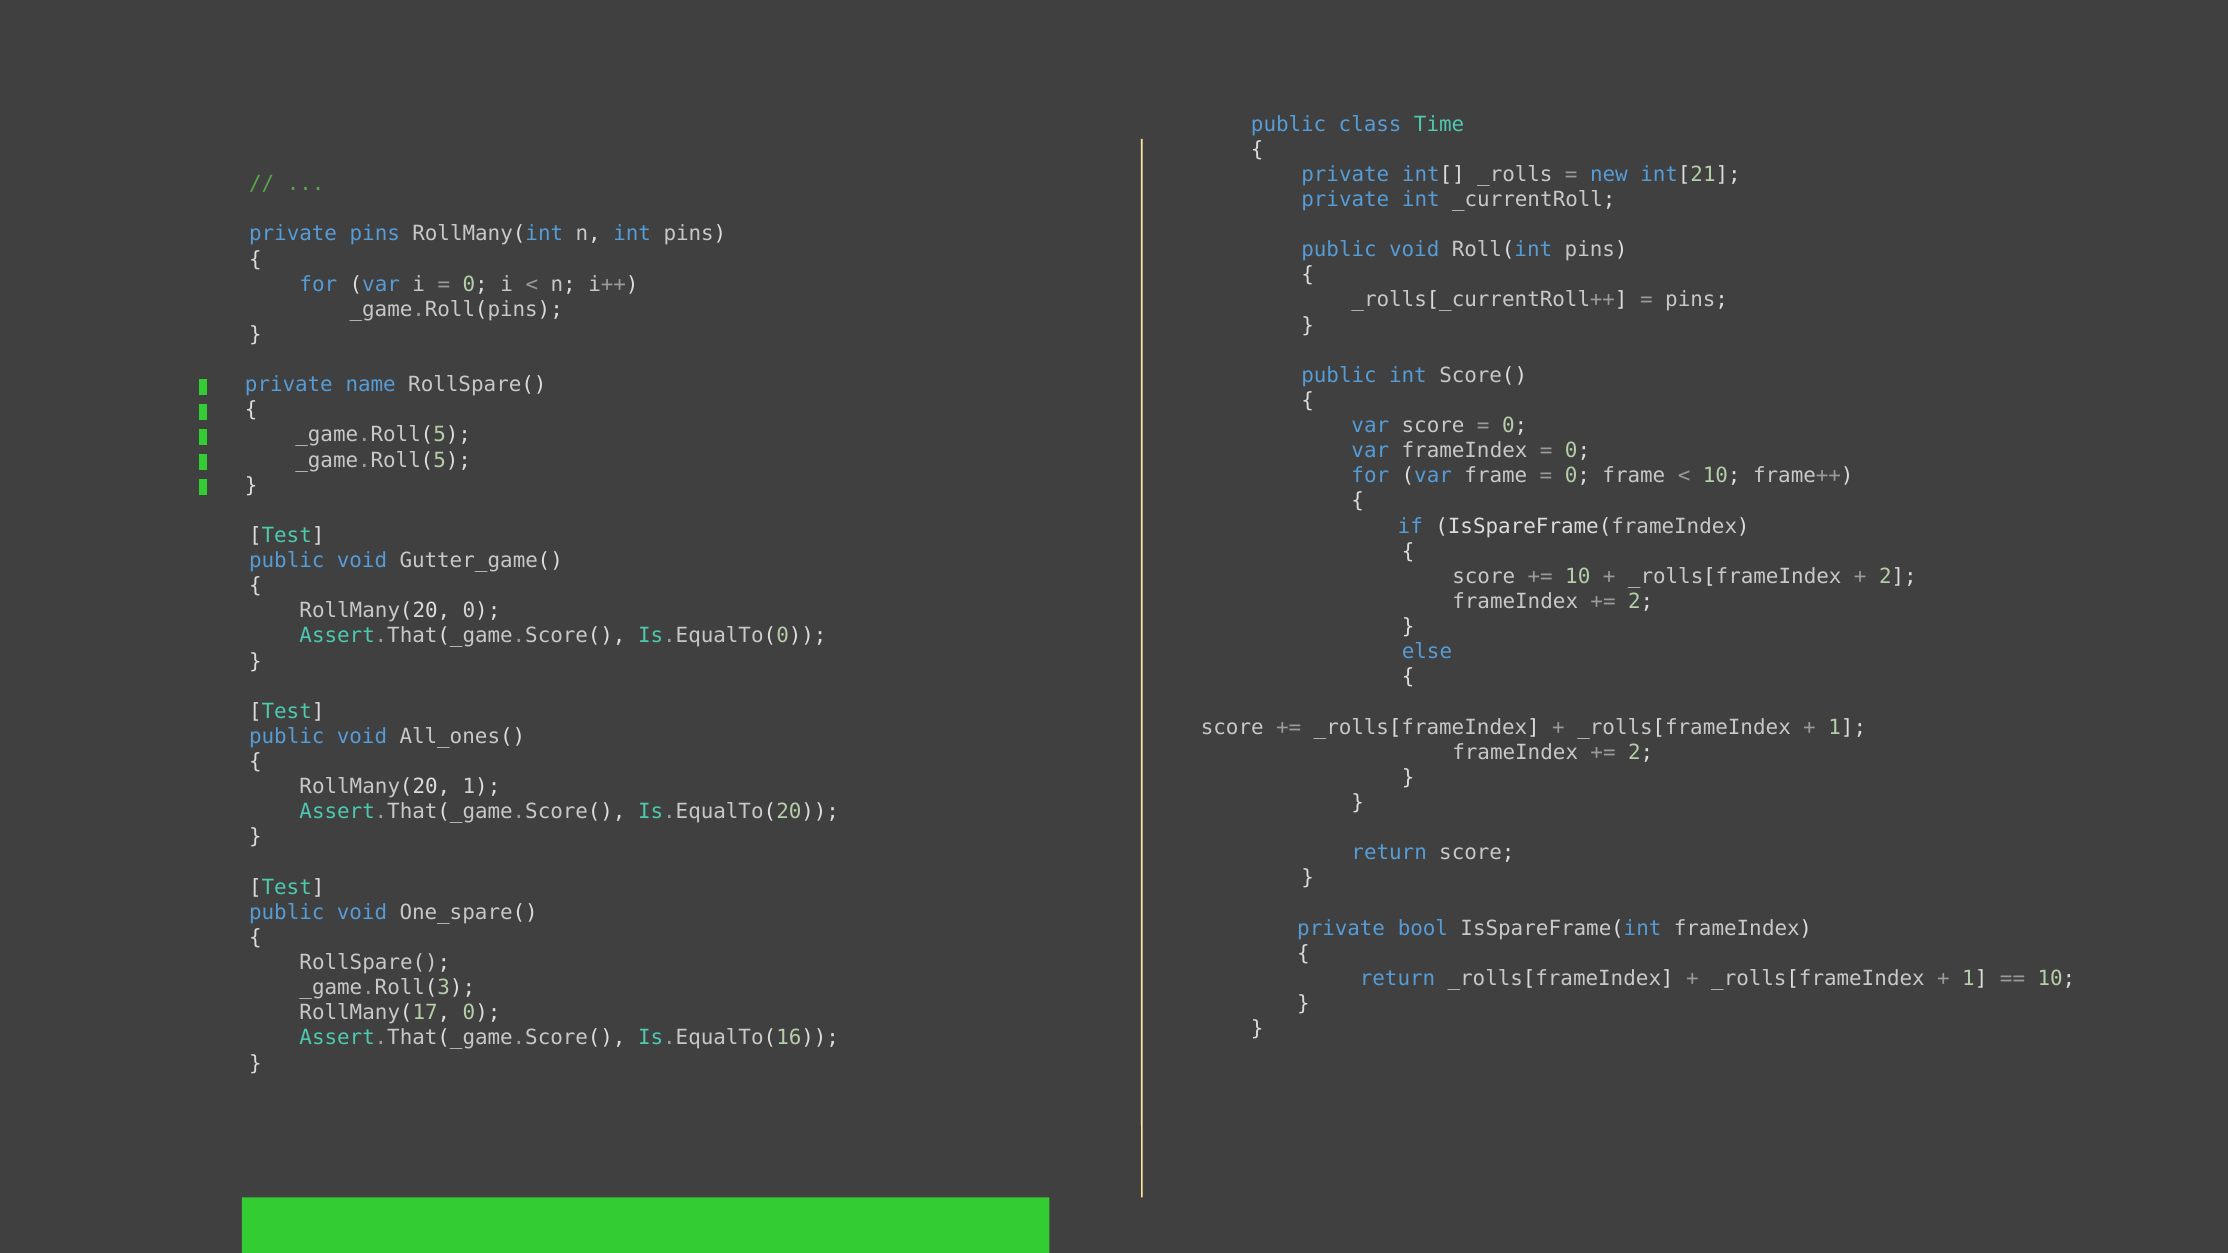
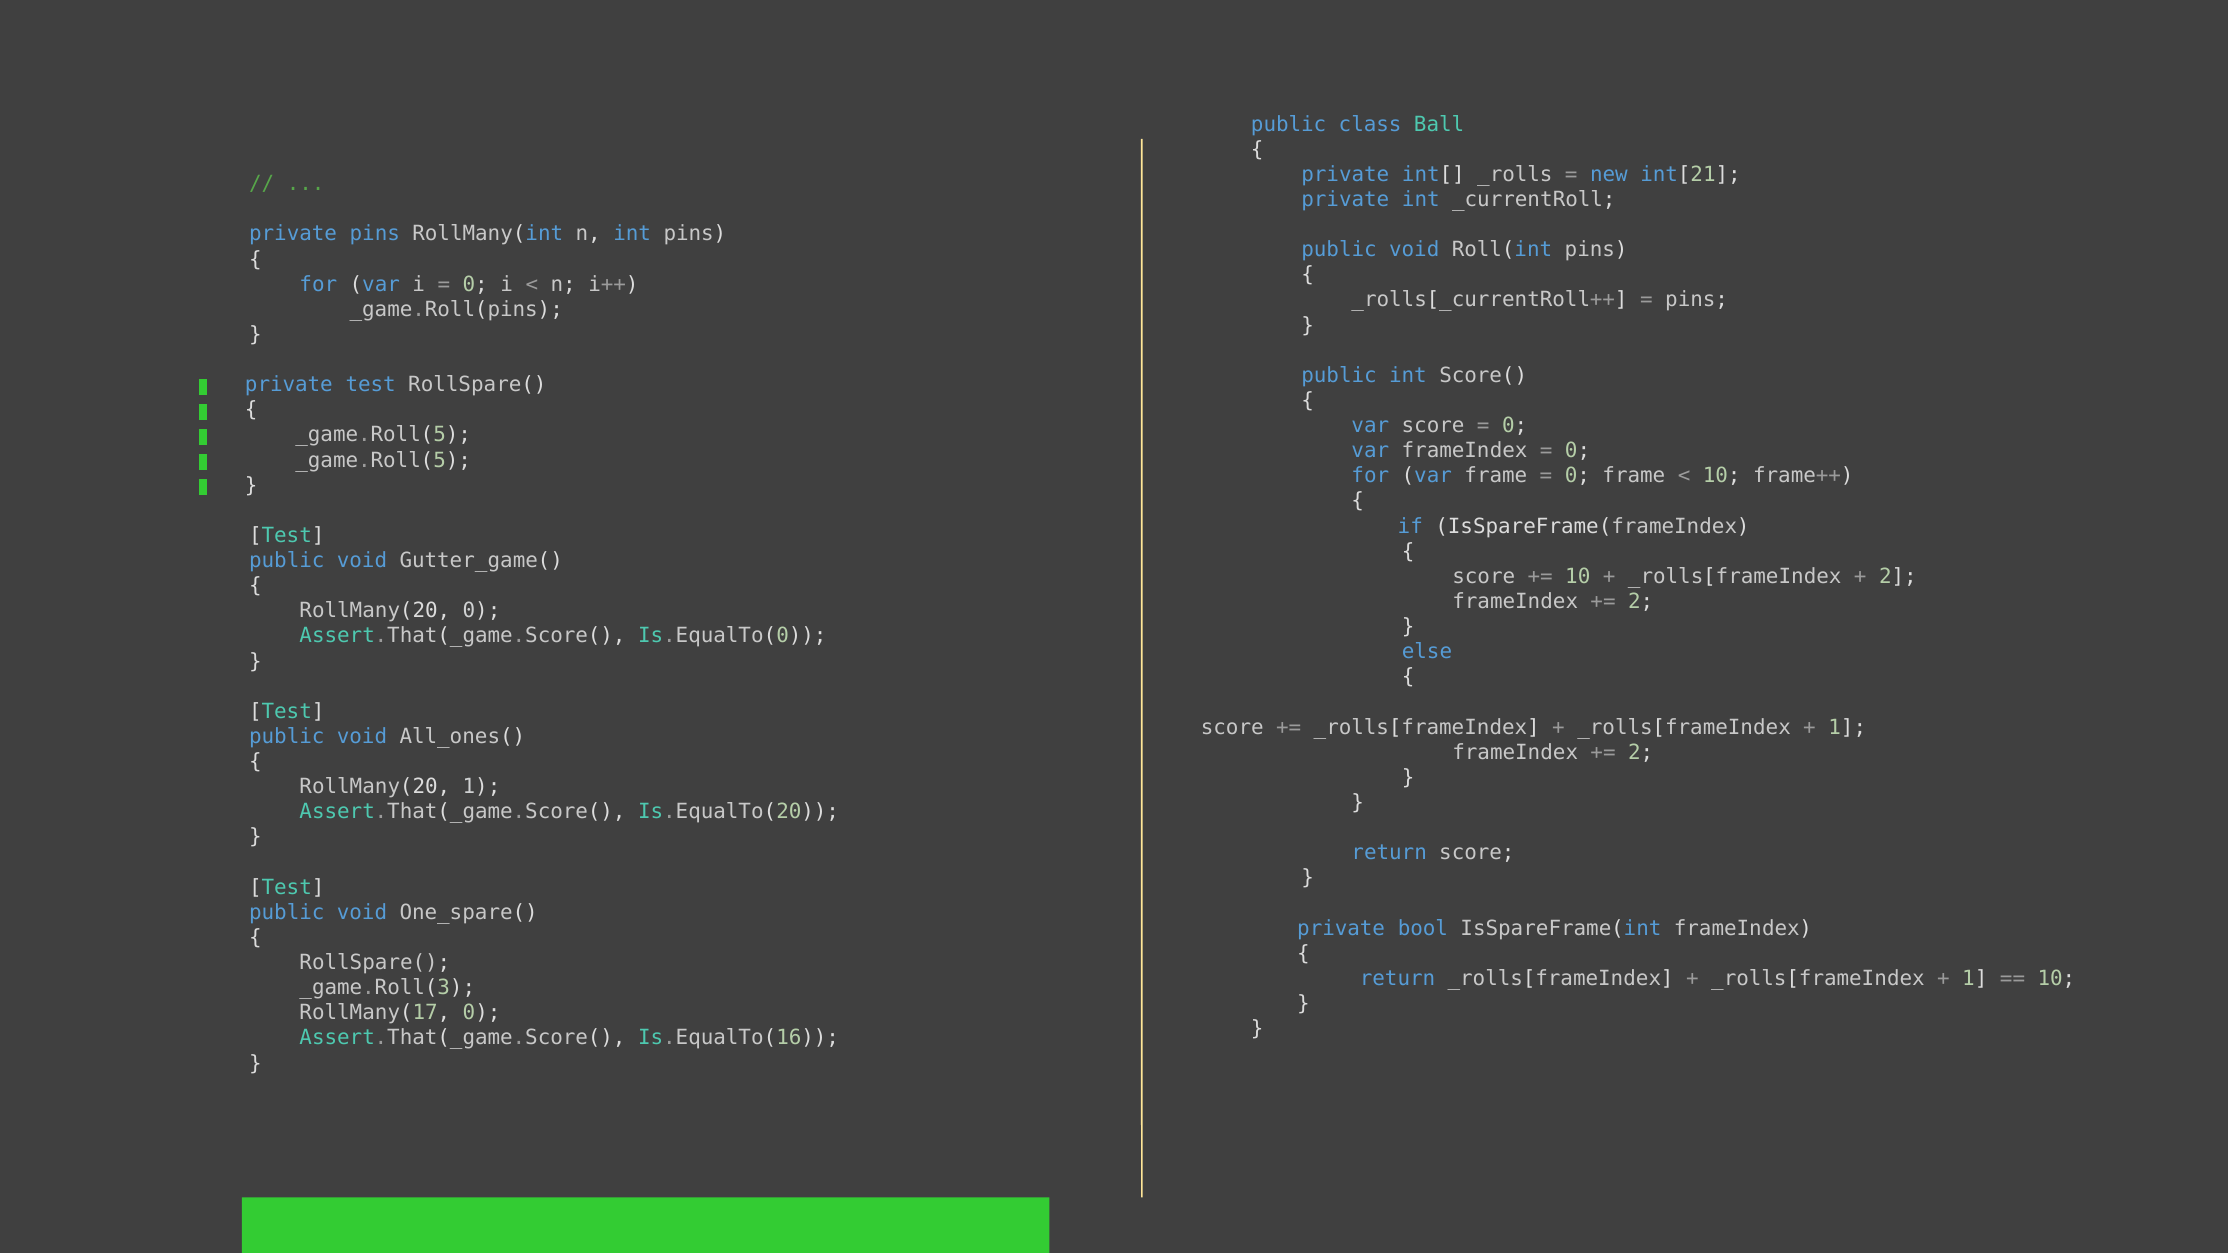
Time: Time -> Ball (1439, 124)
private name: name -> test (371, 385)
